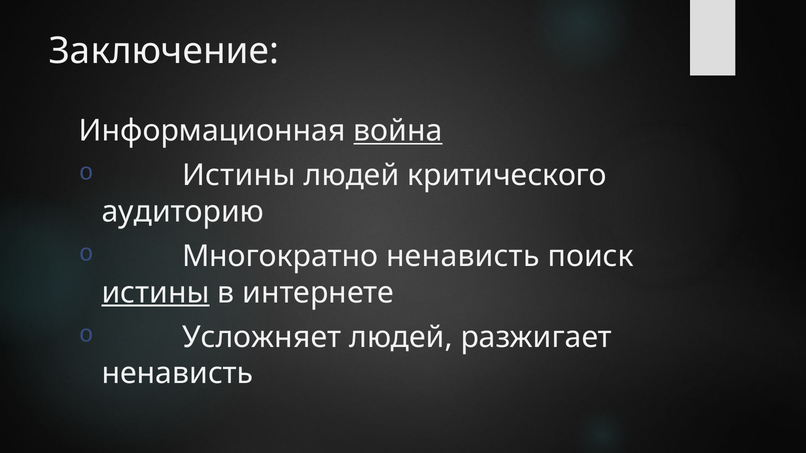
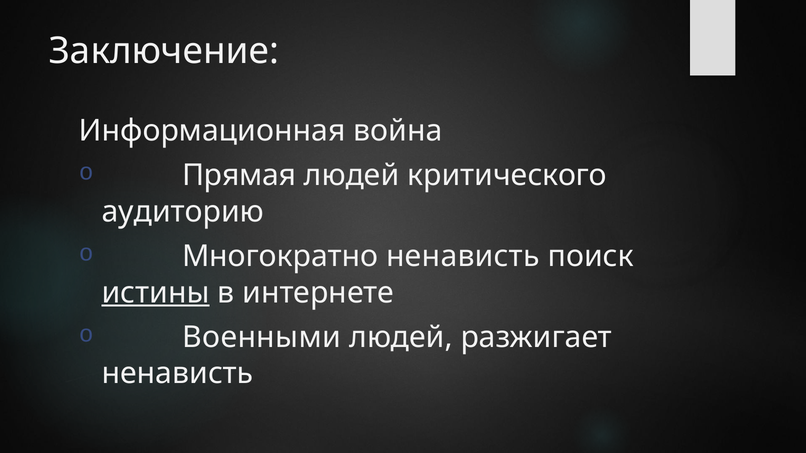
война underline: present -> none (398, 131)
Истины: Истины -> Прямая (239, 176)
Усложняет: Усложняет -> Военными (262, 338)
